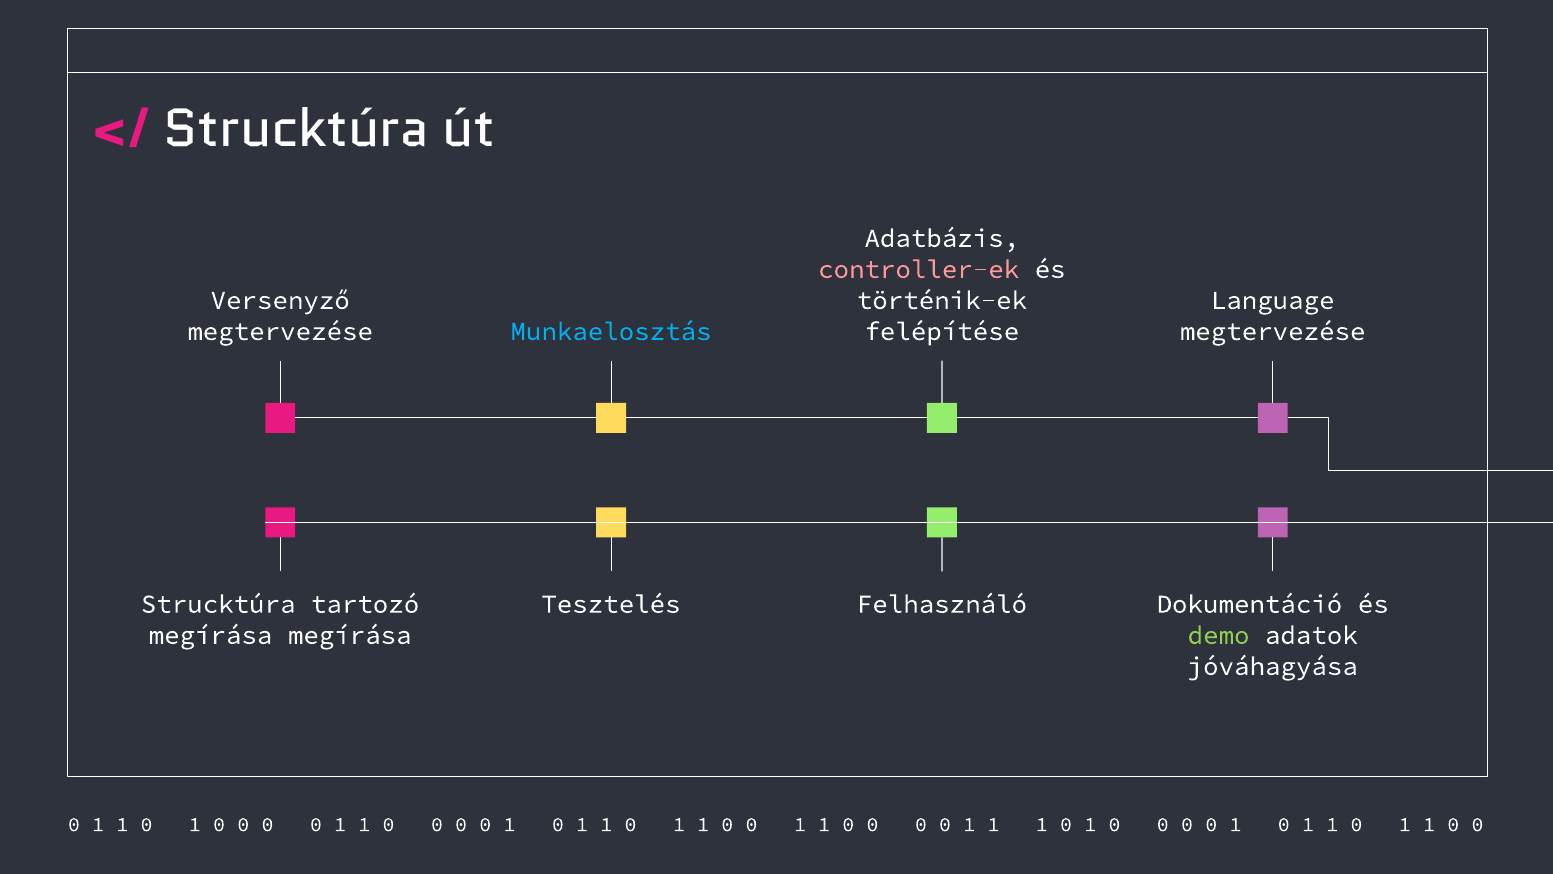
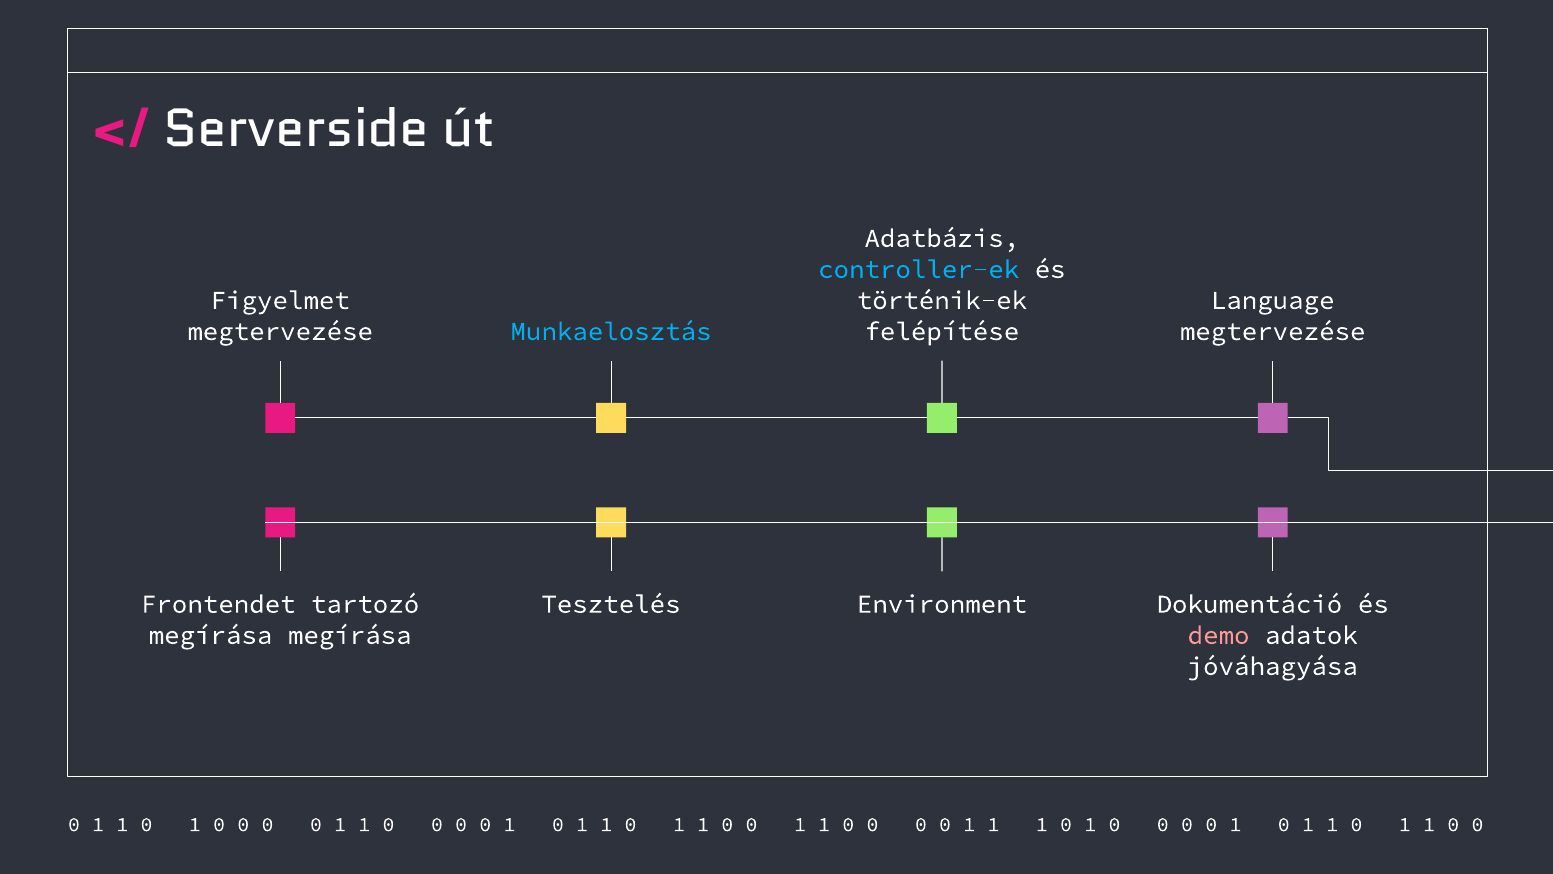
Strucktúra: Strucktúra -> Serverside (296, 129)
controller-ek colour: pink -> light blue (919, 269)
Versenyző: Versenyző -> Figyelmet (280, 300)
Strucktúra: Strucktúra -> Frontendet (218, 604)
Felhasználó: Felhasználó -> Environment (942, 604)
demo colour: light green -> pink (1219, 635)
